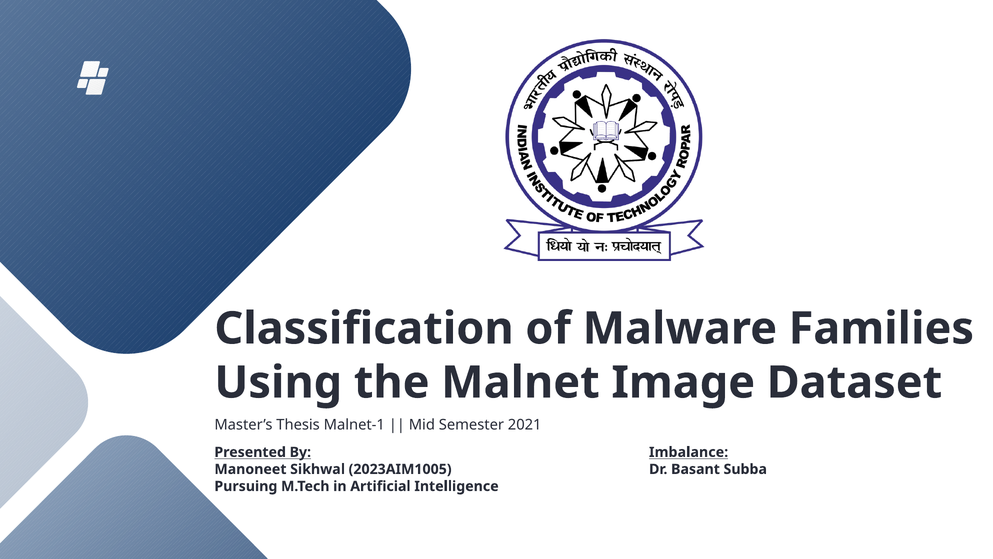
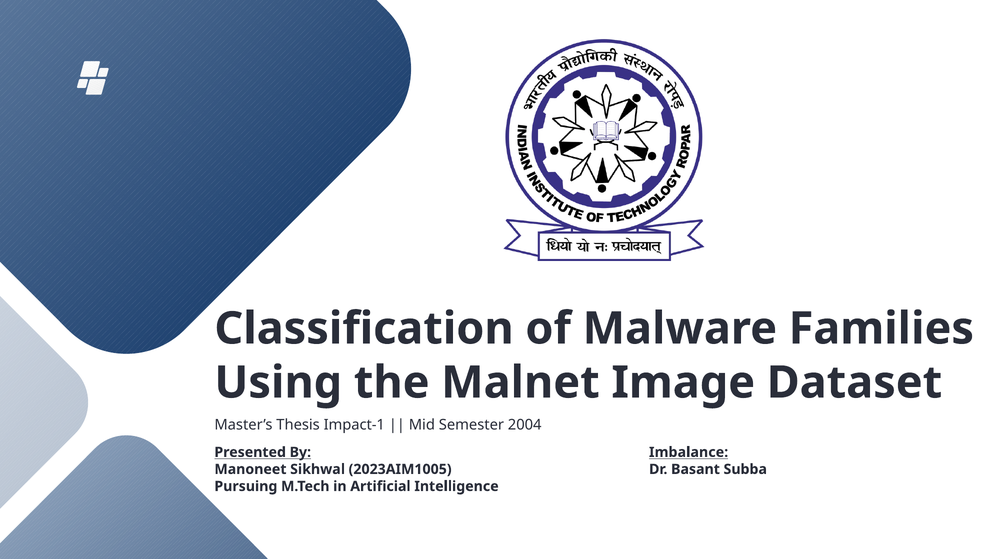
Malnet-1: Malnet-1 -> Impact-1 (354, 425)
2021: 2021 -> 2004 (525, 425)
